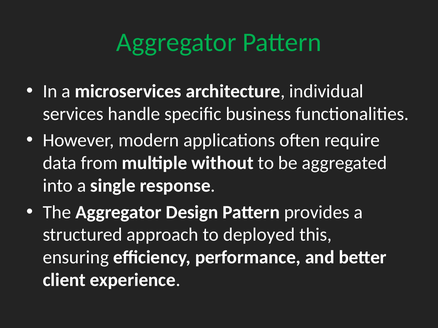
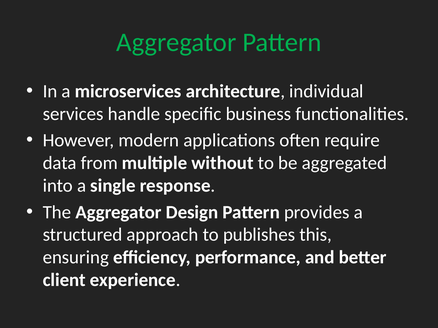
deployed: deployed -> publishes (259, 235)
